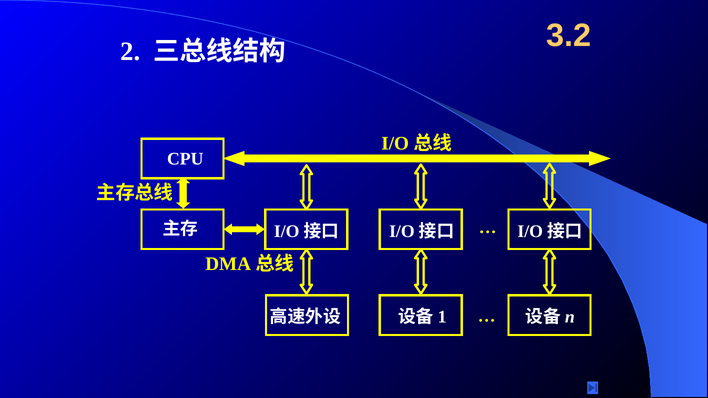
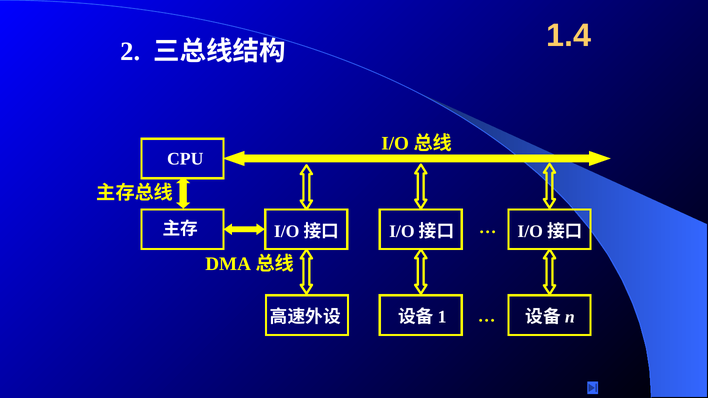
3.2: 3.2 -> 1.4 (569, 35)
